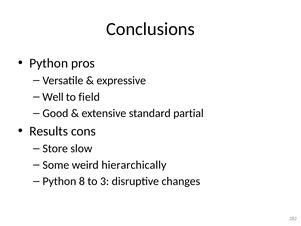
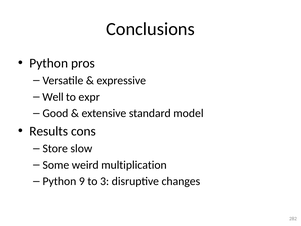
field: field -> expr (89, 97)
partial: partial -> model (188, 113)
hierarchically: hierarchically -> multiplication (134, 165)
8: 8 -> 9 (82, 181)
